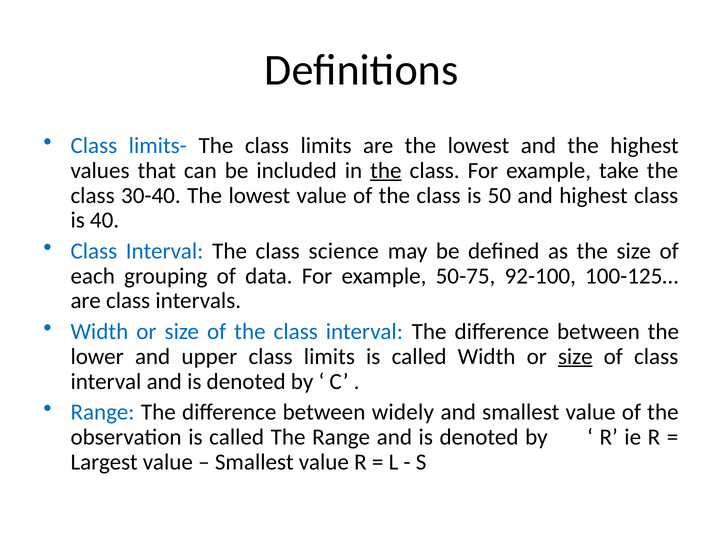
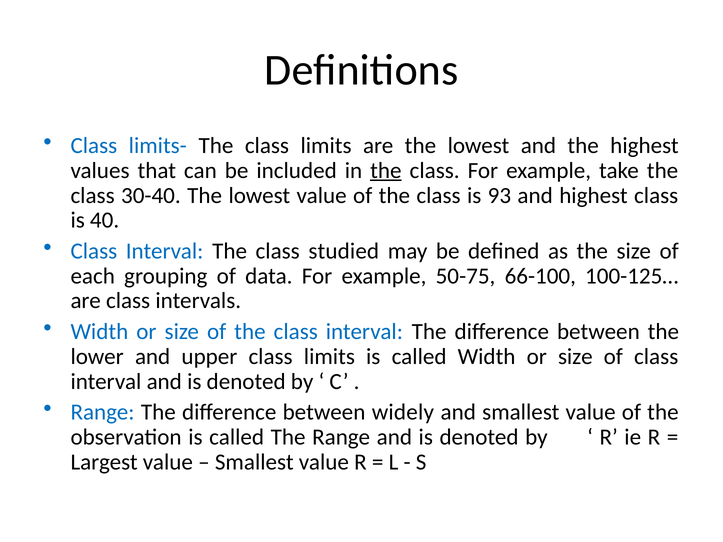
50: 50 -> 93 (499, 195)
science: science -> studied (344, 251)
92-100: 92-100 -> 66-100 (540, 276)
size underline: present -> none (575, 357)
